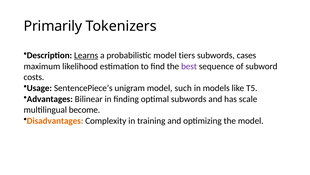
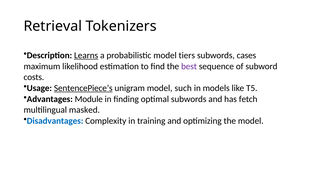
Primarily: Primarily -> Retrieval (53, 26)
SentencePiece’s underline: none -> present (83, 88)
Bilinear: Bilinear -> Module (89, 99)
scale: scale -> fetch (248, 99)
become: become -> masked (84, 110)
Disadvantages colour: orange -> blue (55, 120)
